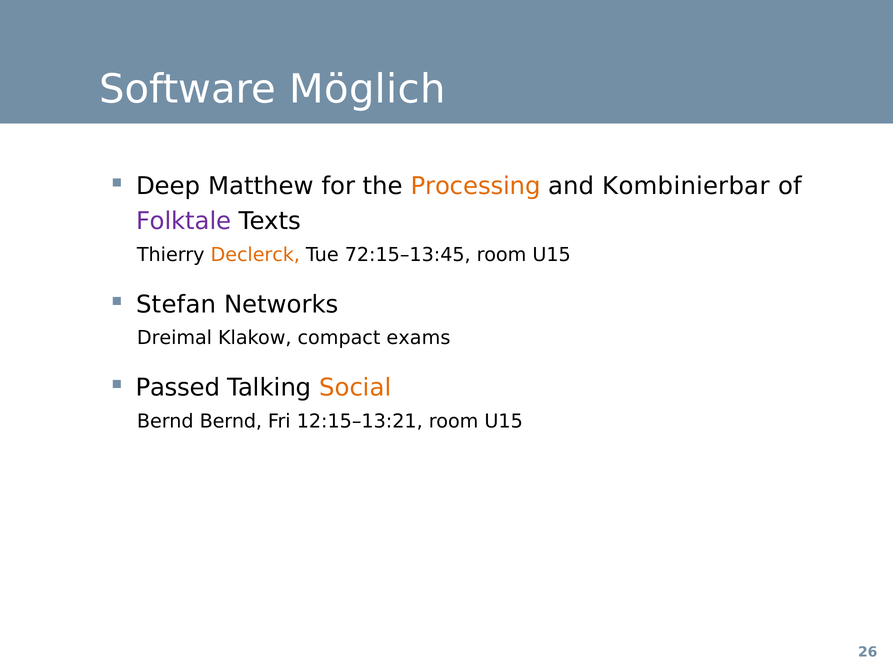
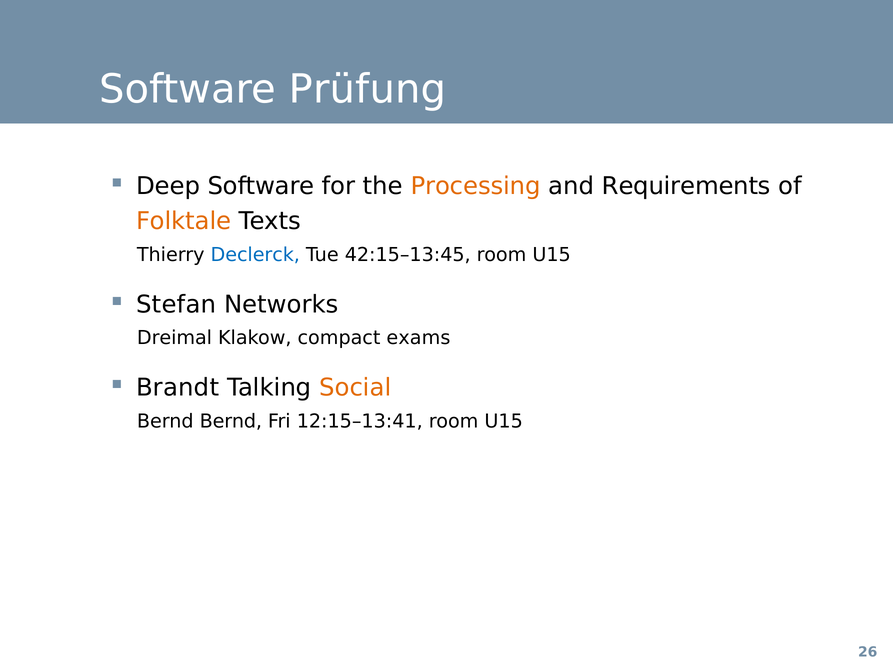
Möglich: Möglich -> Prüfung (368, 89)
Deep Matthew: Matthew -> Software (261, 186)
Kombinierbar: Kombinierbar -> Requirements (686, 186)
Folktale colour: purple -> orange (184, 221)
Declerck colour: orange -> blue (255, 255)
72:15–13:45: 72:15–13:45 -> 42:15–13:45 (408, 255)
Passed: Passed -> Brandt (178, 388)
12:15–13:21: 12:15–13:21 -> 12:15–13:41 (360, 421)
